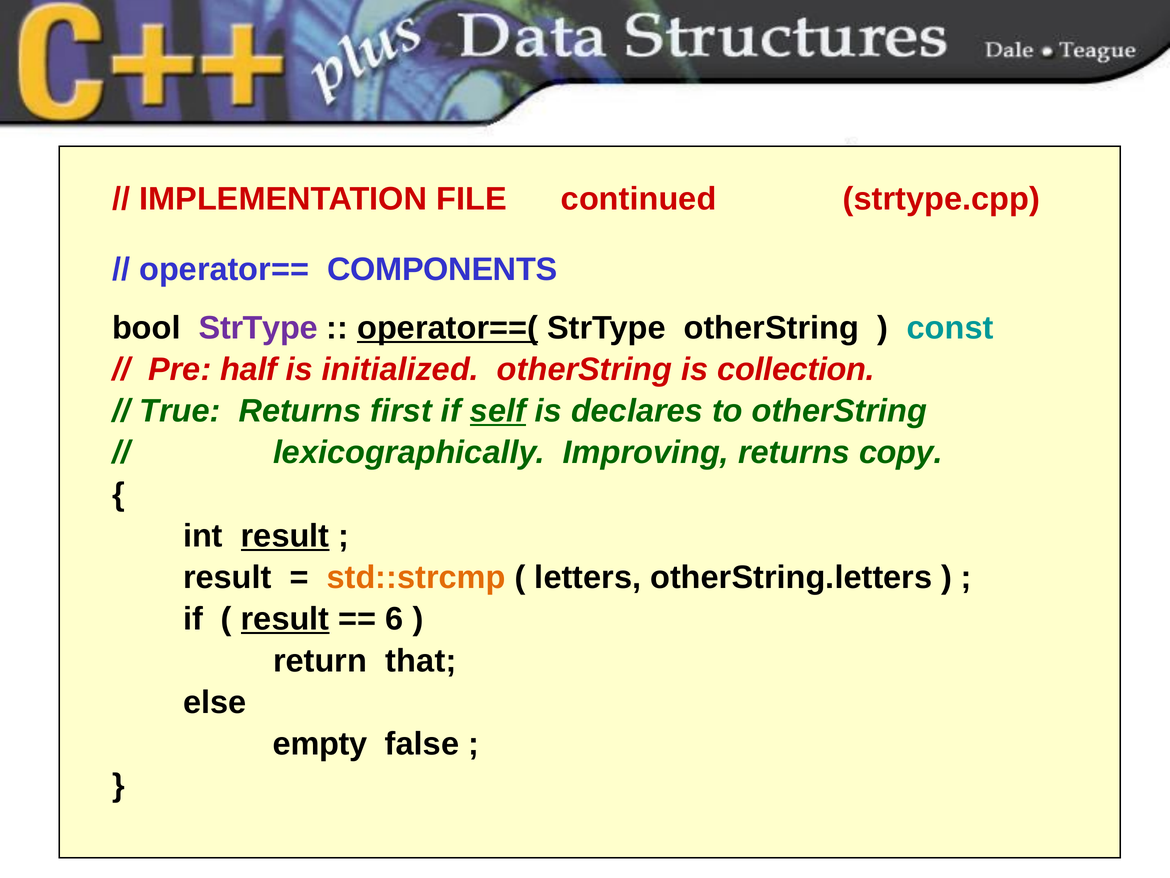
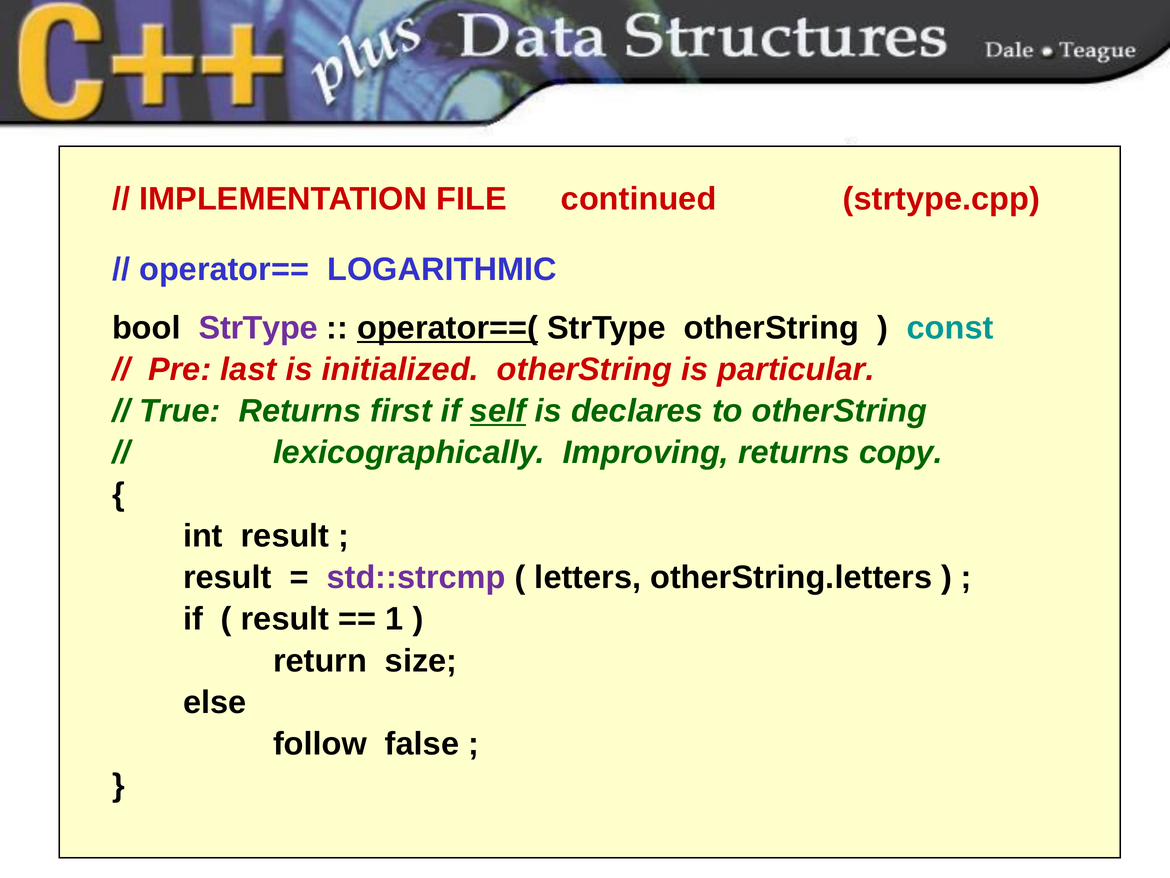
COMPONENTS: COMPONENTS -> LOGARITHMIC (442, 269)
half: half -> last (249, 369)
collection: collection -> particular (796, 369)
result underline: present -> none (285, 536)
std::strcmp colour: orange -> purple (416, 577)
result underline: present -> none (285, 619)
6: 6 -> 1 (394, 619)
that: that -> size (421, 660)
empty: empty -> follow (320, 744)
